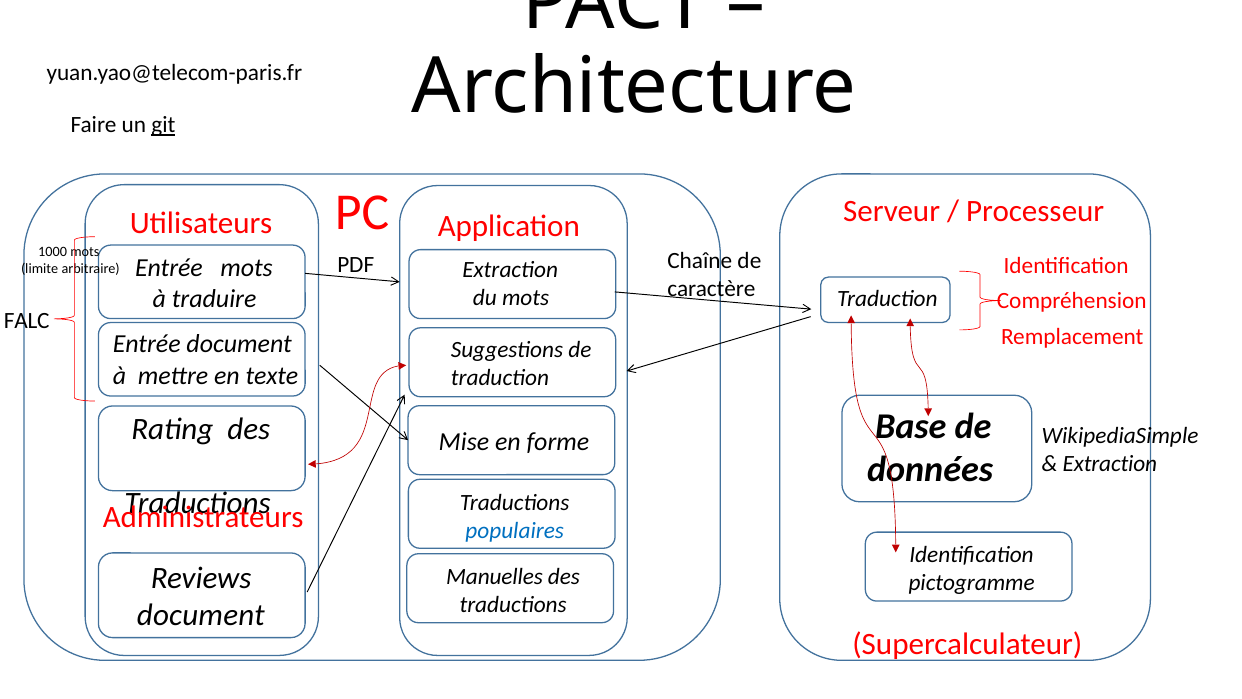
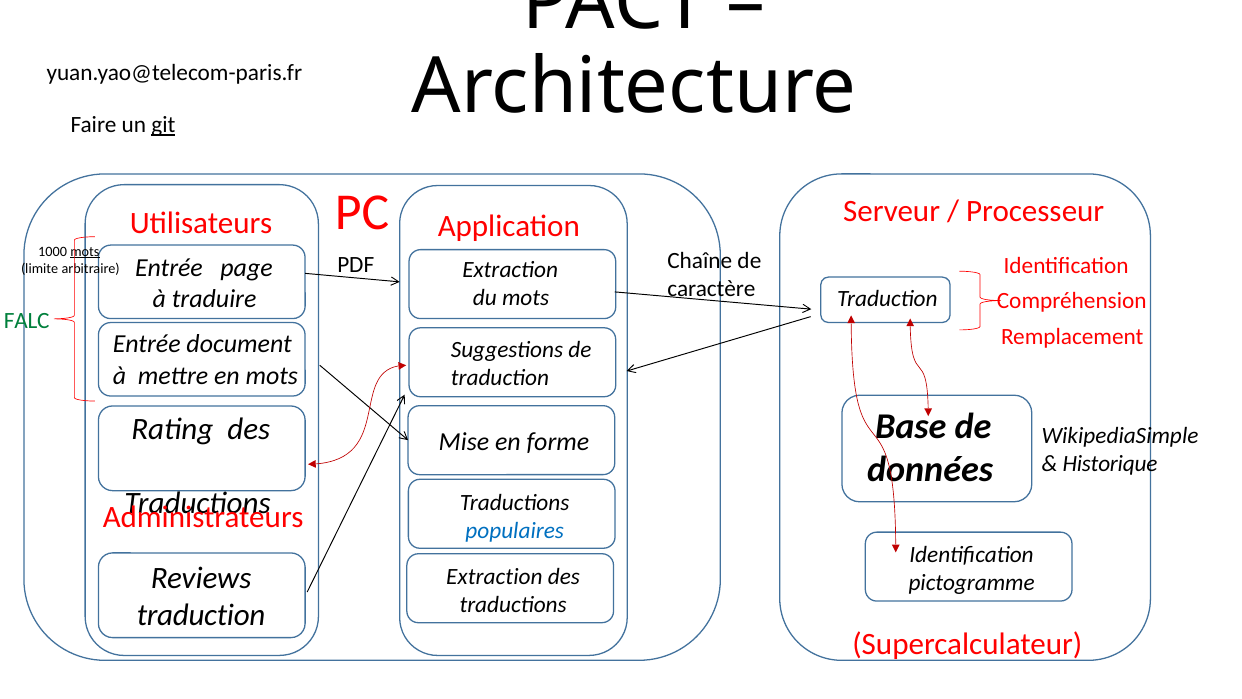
mots underline: none -> present (85, 251)
Entrée mots: mots -> page (247, 268)
FALC colour: black -> green (27, 321)
en texte: texte -> mots (272, 375)
Extraction: Extraction -> Historique (1110, 463)
Manuelles: Manuelles -> Extraction (494, 577)
document: document -> traduction (201, 615)
